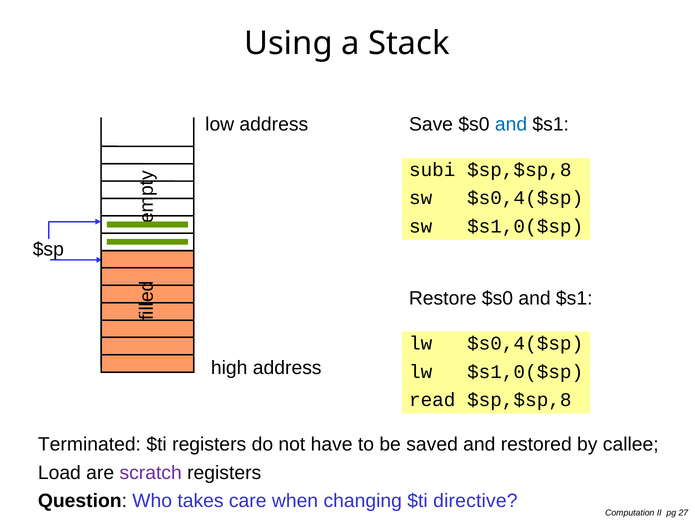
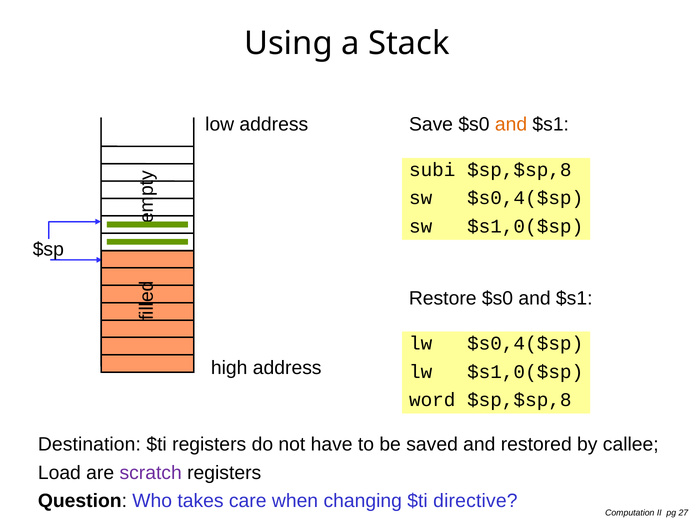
and colour: blue -> orange (511, 125)
read: read -> word (432, 400)
Terminated: Terminated -> Destination (89, 445)
